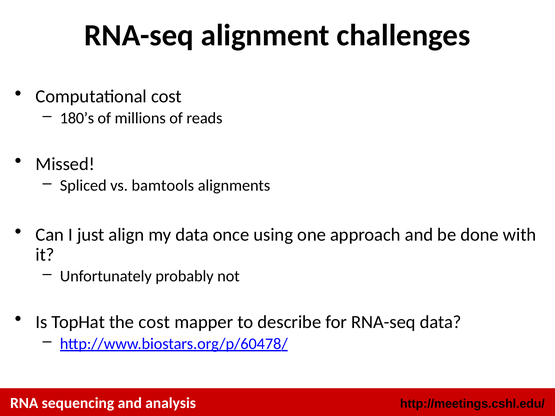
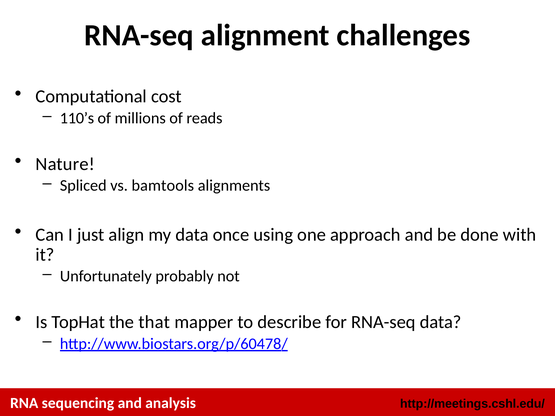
180’s: 180’s -> 110’s (77, 118)
Missed: Missed -> Nature (65, 164)
the cost: cost -> that (154, 322)
